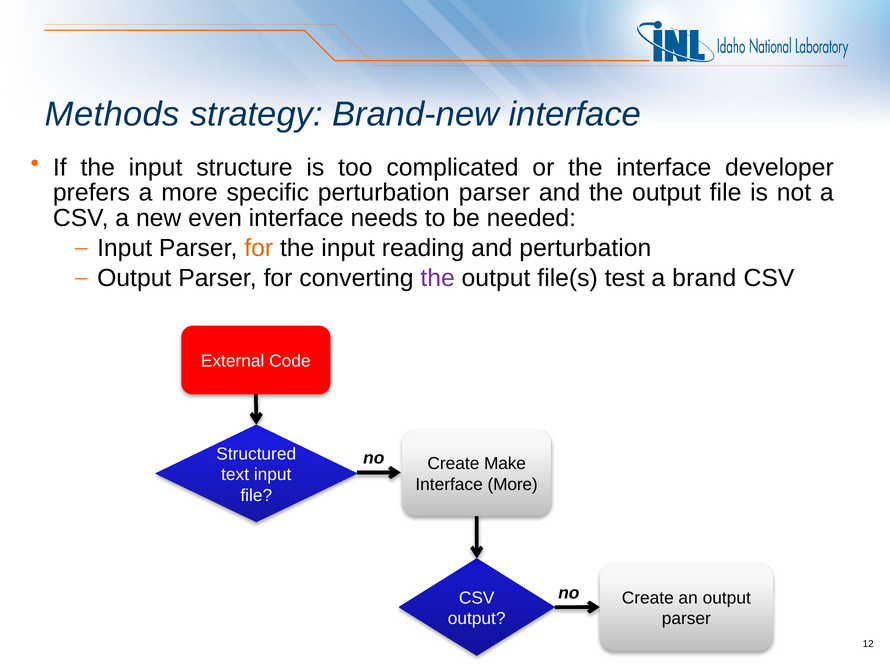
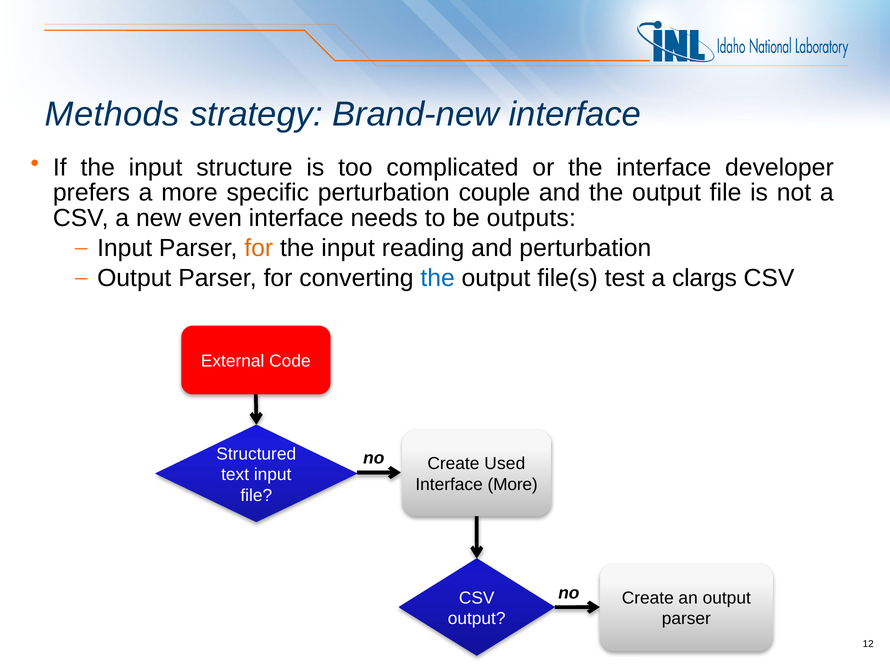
perturbation parser: parser -> couple (495, 193)
needed: needed -> outputs (531, 218)
the colour: purple -> blue (438, 278)
brand: brand -> clargs (704, 278)
Make: Make -> Used (505, 464)
